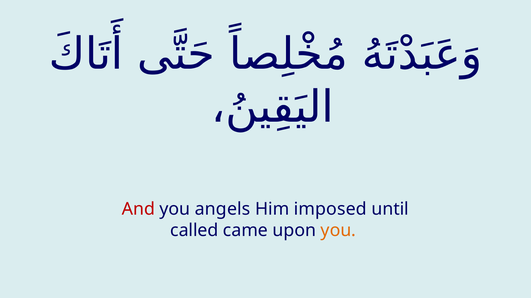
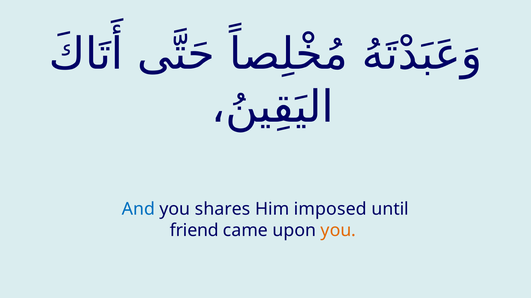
And colour: red -> blue (138, 210)
angels: angels -> shares (223, 210)
called: called -> friend (194, 231)
